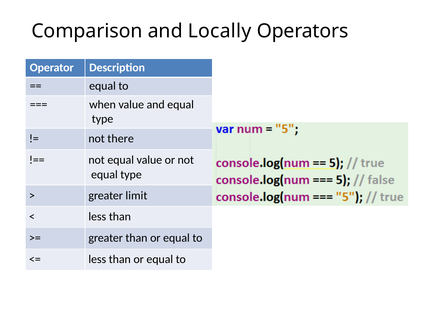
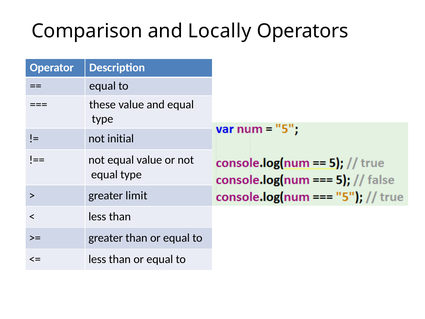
when: when -> these (102, 104)
there: there -> initial (121, 139)
